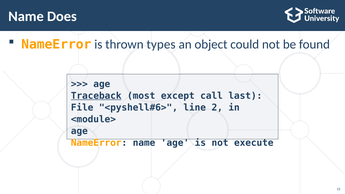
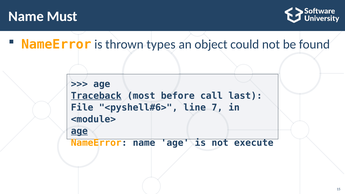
Does: Does -> Must (62, 16)
except: except -> before (178, 96)
2: 2 -> 7 (217, 108)
age underline: none -> present (79, 131)
